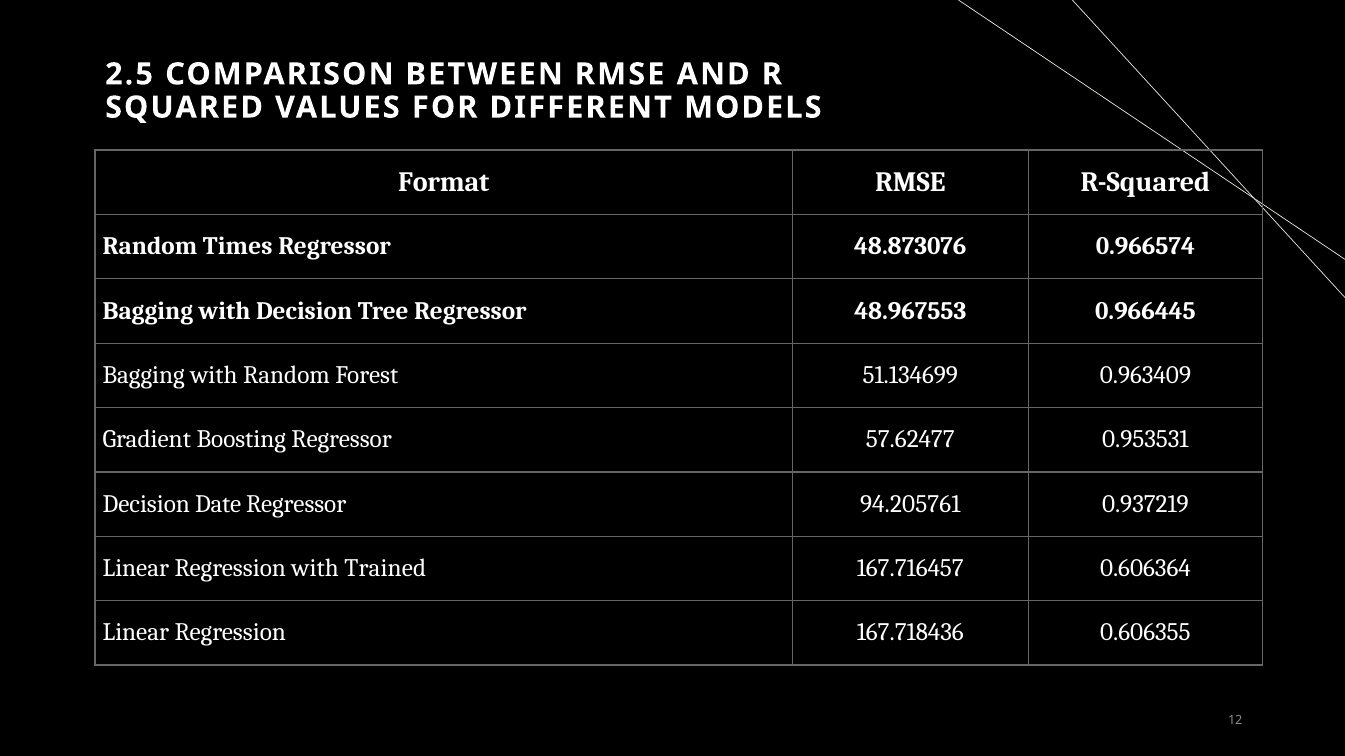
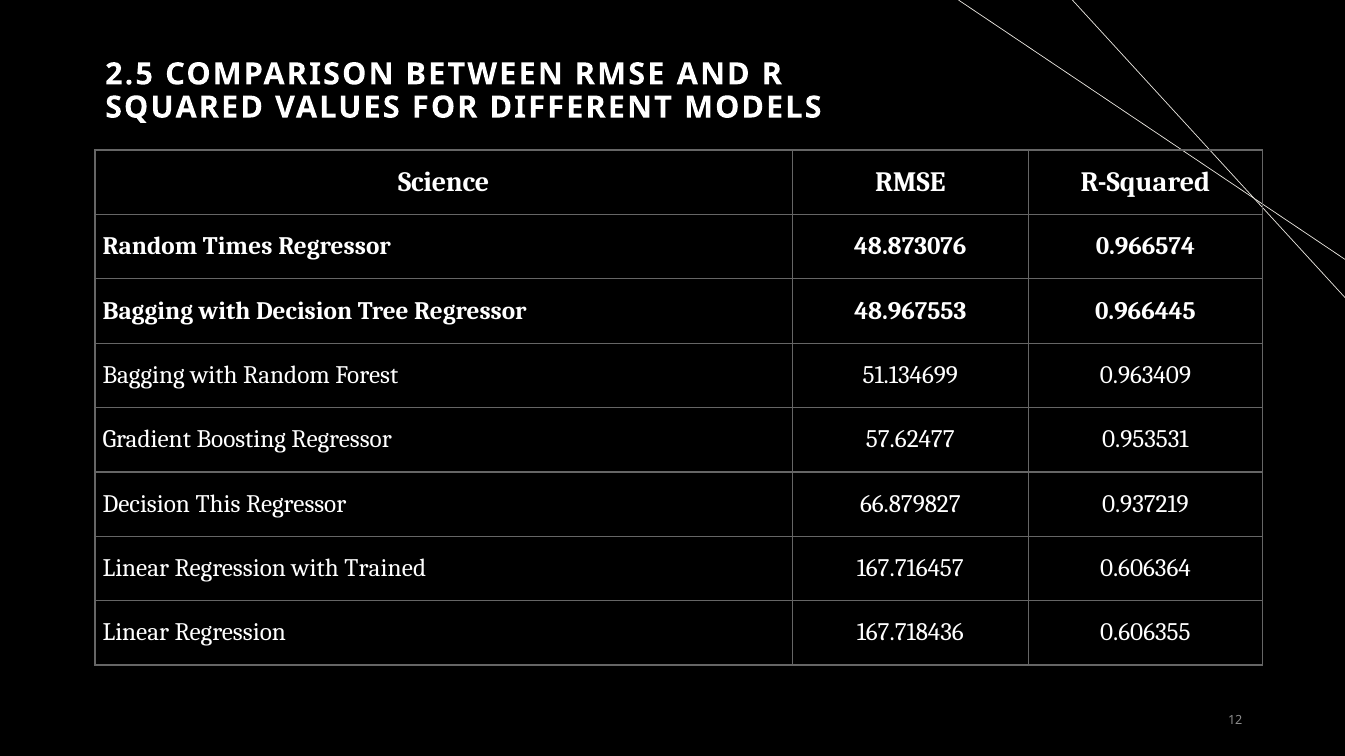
Format: Format -> Science (444, 182)
Date: Date -> This (218, 504)
94.205761: 94.205761 -> 66.879827 (910, 504)
